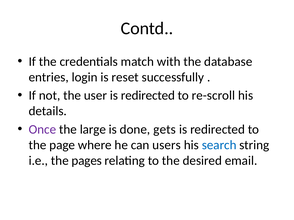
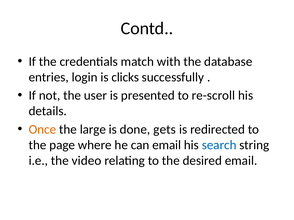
reset: reset -> clicks (125, 77)
user is redirected: redirected -> presented (148, 96)
Once colour: purple -> orange (42, 130)
can users: users -> email (167, 145)
pages: pages -> video (87, 161)
